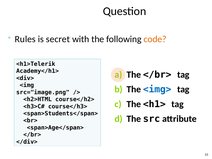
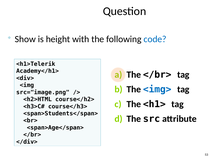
Rules: Rules -> Show (25, 39)
secret: secret -> height (58, 39)
code colour: orange -> blue (155, 39)
